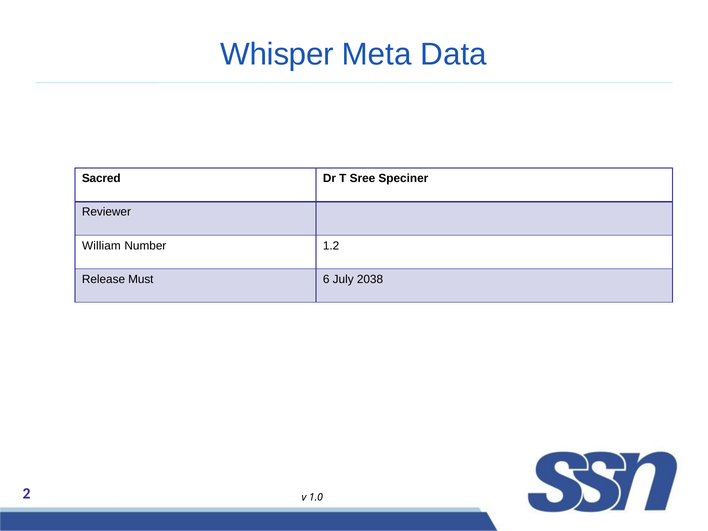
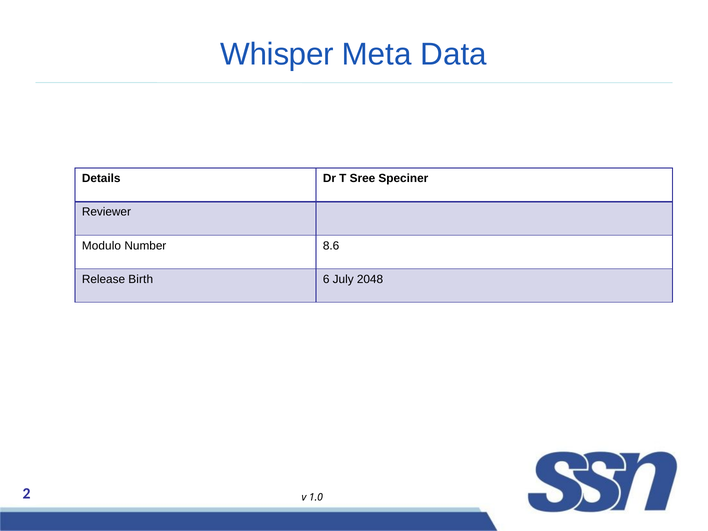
Sacred: Sacred -> Details (101, 179)
William: William -> Modulo (101, 246)
1.2: 1.2 -> 8.6 (331, 246)
Must: Must -> Birth (141, 279)
2038: 2038 -> 2048 (370, 279)
